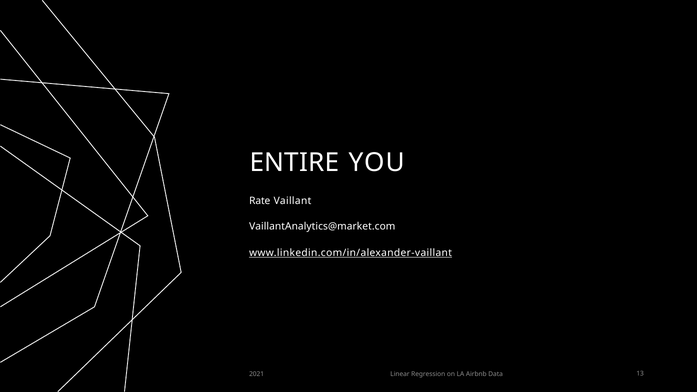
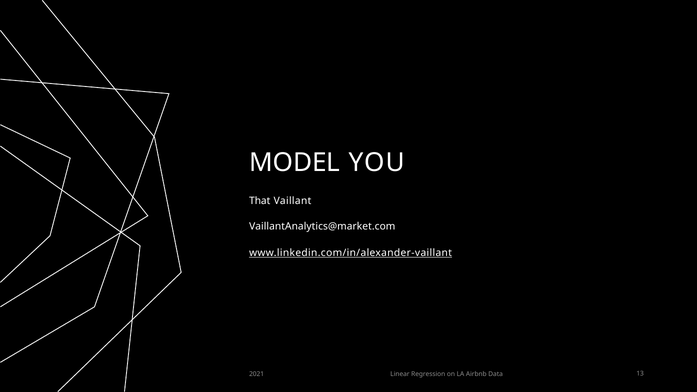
ENTIRE: ENTIRE -> MODEL (295, 163)
Rate: Rate -> That (260, 201)
